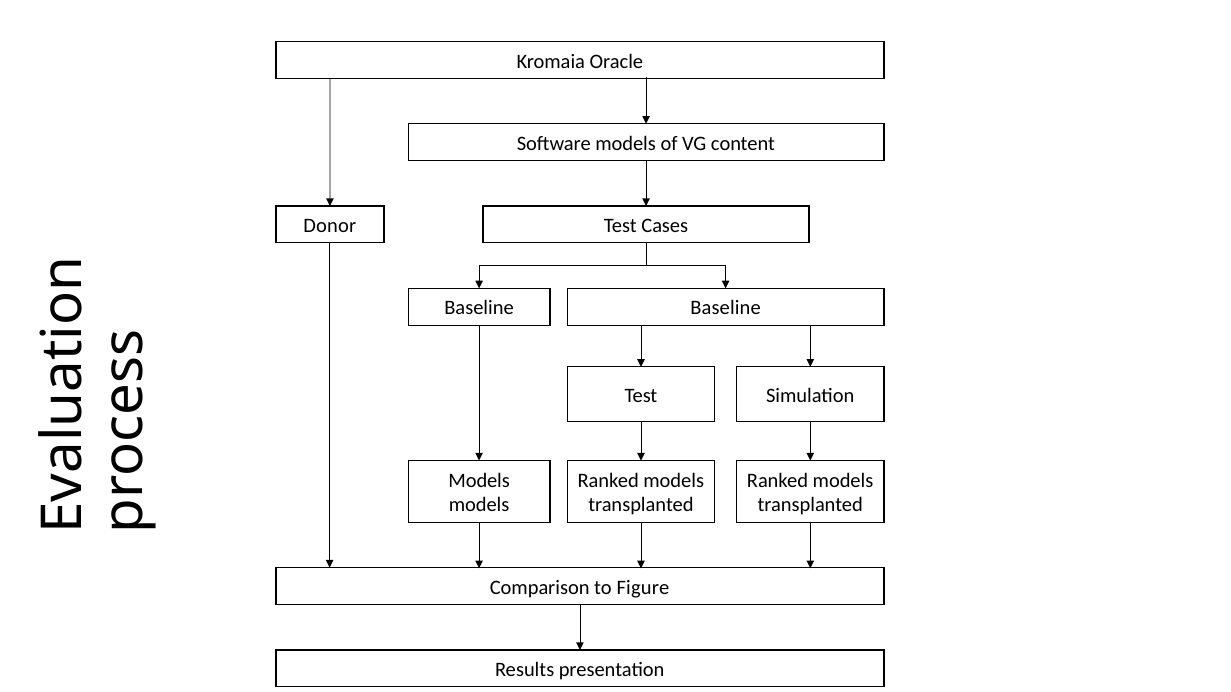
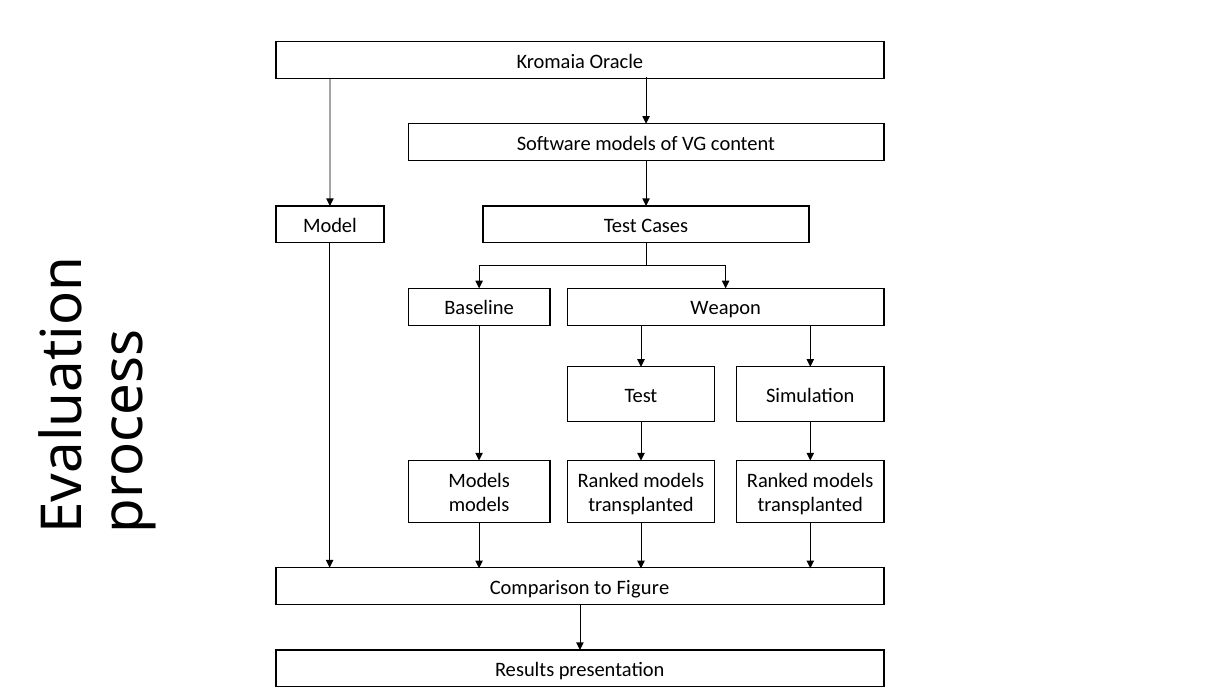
Donor: Donor -> Model (330, 226)
Baseline Baseline: Baseline -> Weapon (726, 308)
